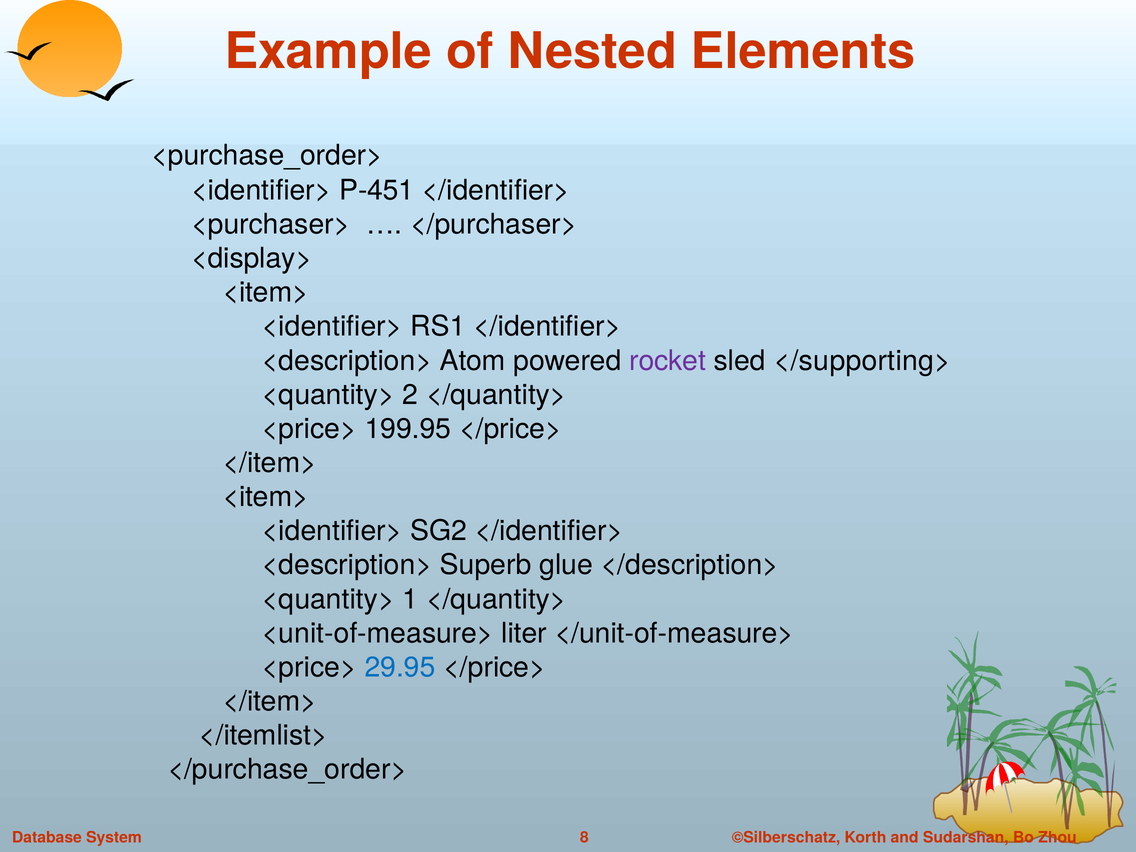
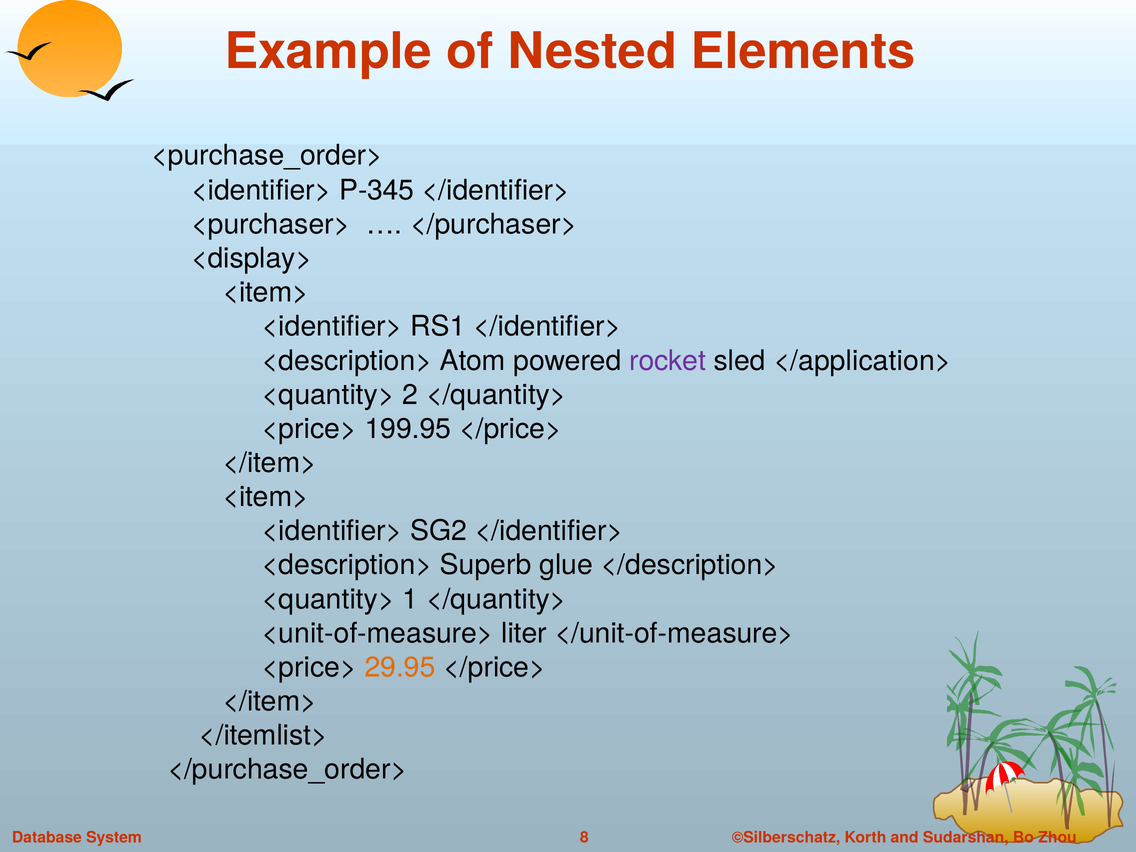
P-451: P-451 -> P-345 (377, 190)
</supporting>: </supporting> -> </application> (863, 361)
29.95 colour: blue -> orange (400, 667)
